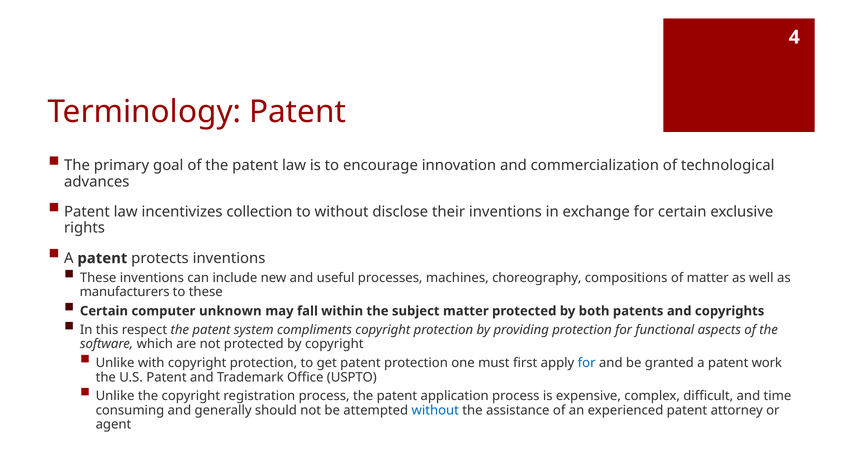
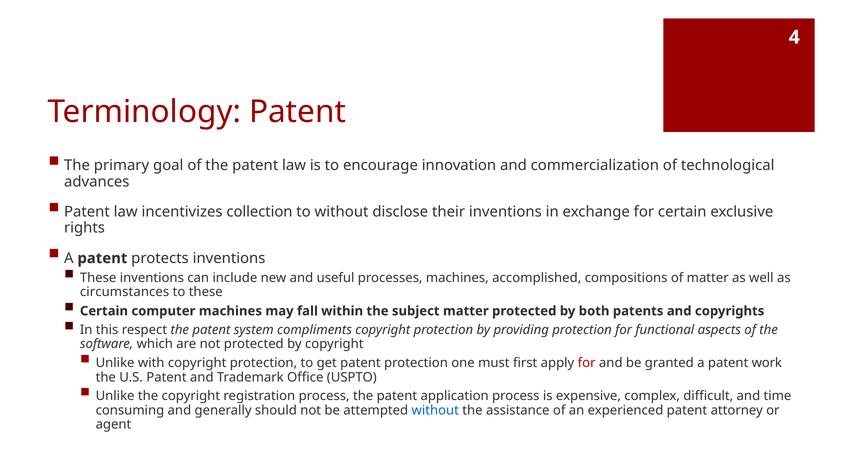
choreography: choreography -> accomplished (537, 278)
manufacturers: manufacturers -> circumstances (125, 292)
computer unknown: unknown -> machines (230, 311)
for colour: blue -> red (587, 363)
